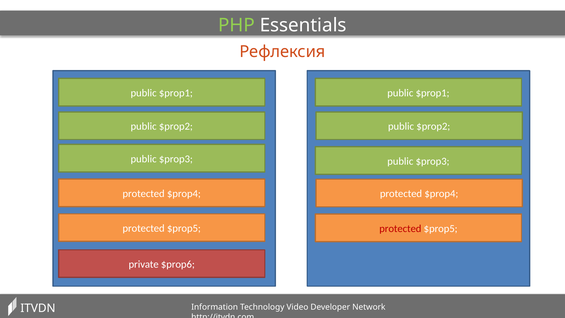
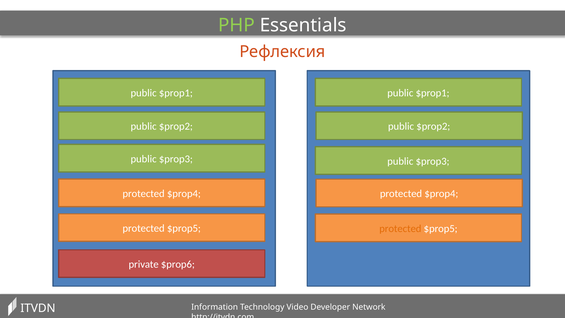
protected colour: red -> orange (400, 228)
